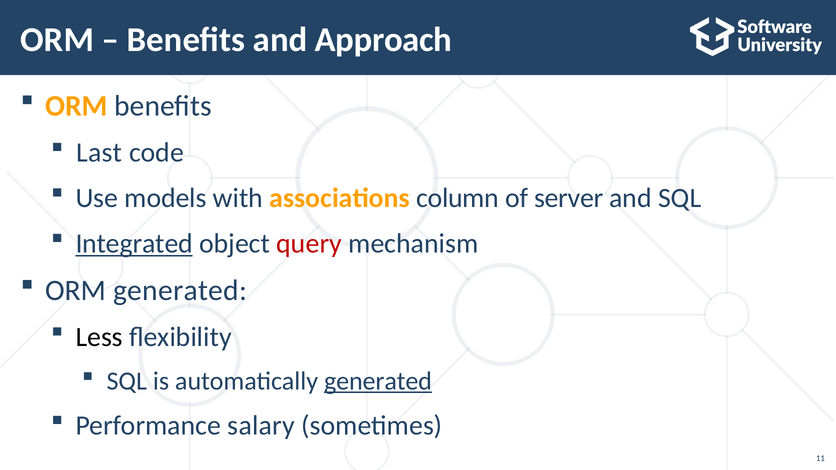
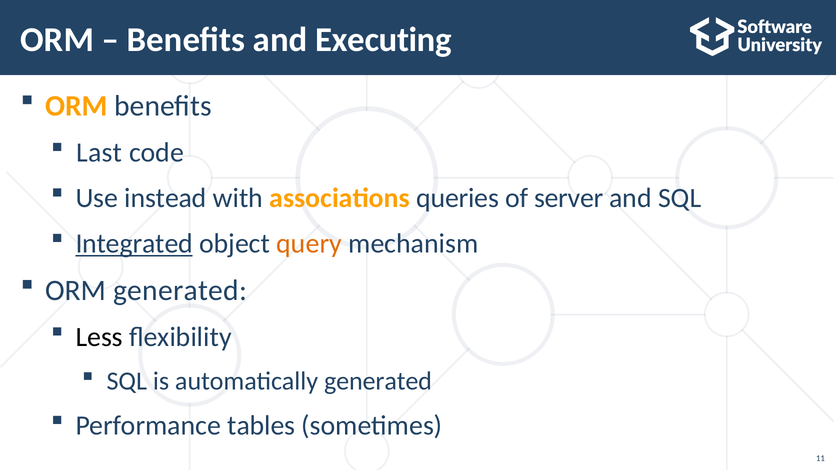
Approach: Approach -> Executing (383, 40)
models: models -> instead (165, 198)
column: column -> queries (458, 198)
query colour: red -> orange (309, 244)
generated underline: present -> none (378, 381)
salary: salary -> tables (261, 426)
